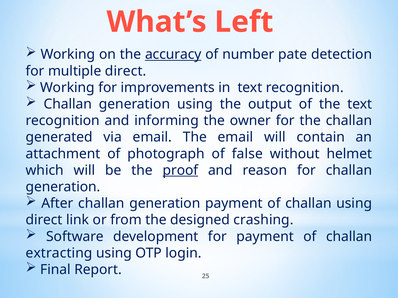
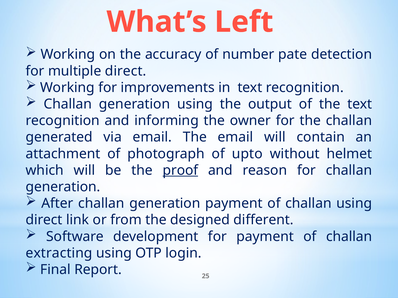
accuracy underline: present -> none (173, 54)
false: false -> upto (247, 154)
crashing: crashing -> different (264, 220)
